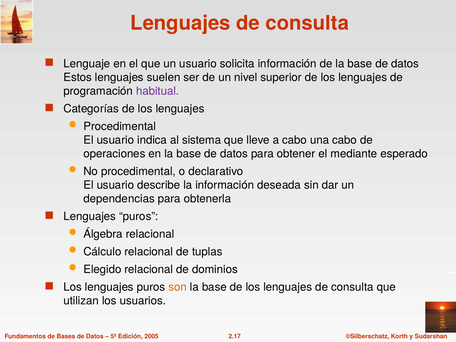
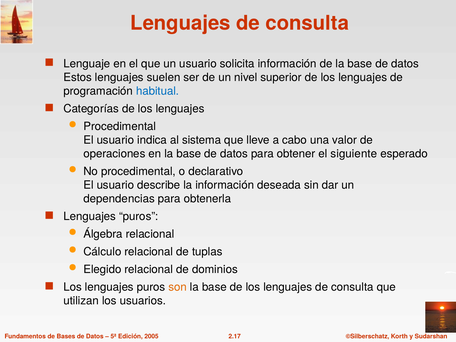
habitual colour: purple -> blue (158, 91)
una cabo: cabo -> valor (345, 140)
mediante: mediante -> siguiente (354, 154)
